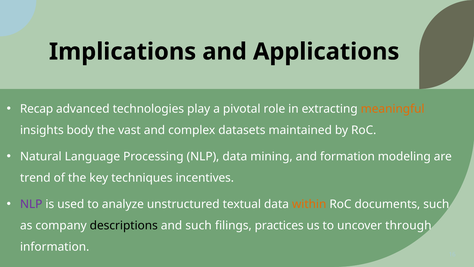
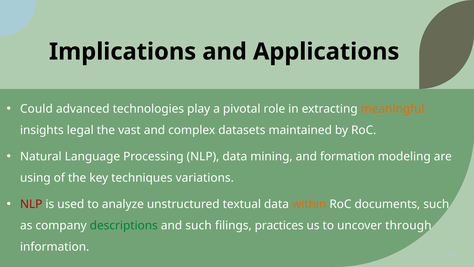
Recap: Recap -> Could (36, 109)
body: body -> legal (80, 130)
trend: trend -> using (35, 178)
incentives: incentives -> variations (205, 178)
NLP colour: purple -> red (31, 204)
descriptions colour: black -> green (124, 225)
